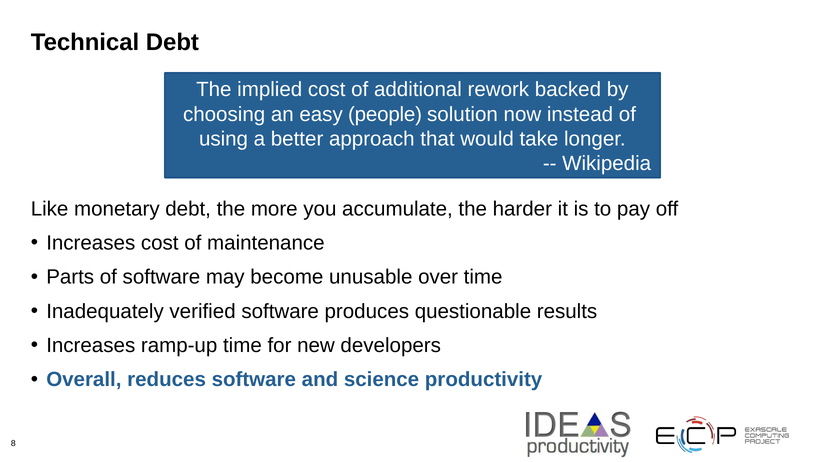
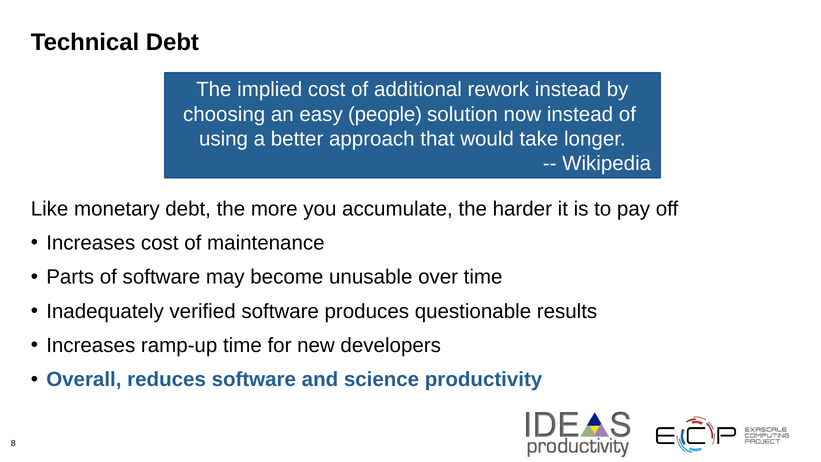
rework backed: backed -> instead (568, 90)
